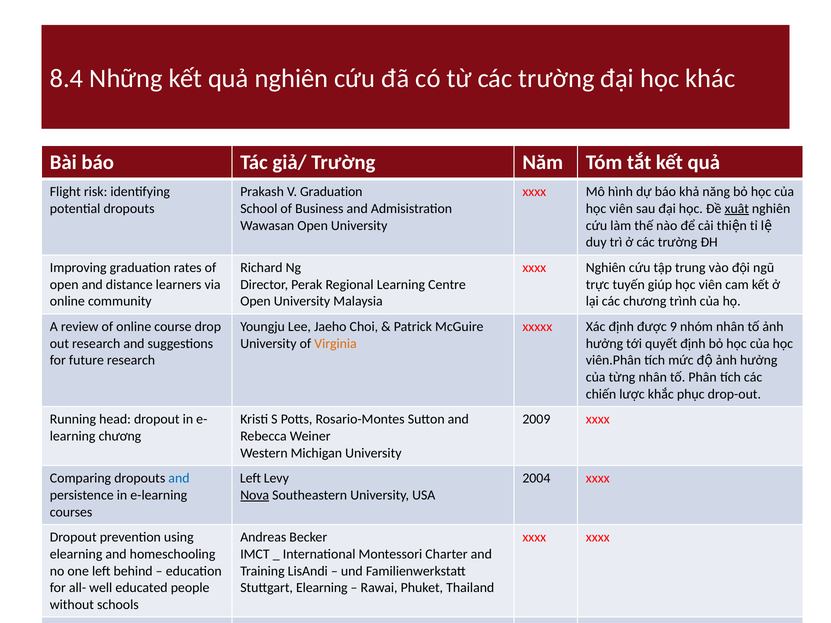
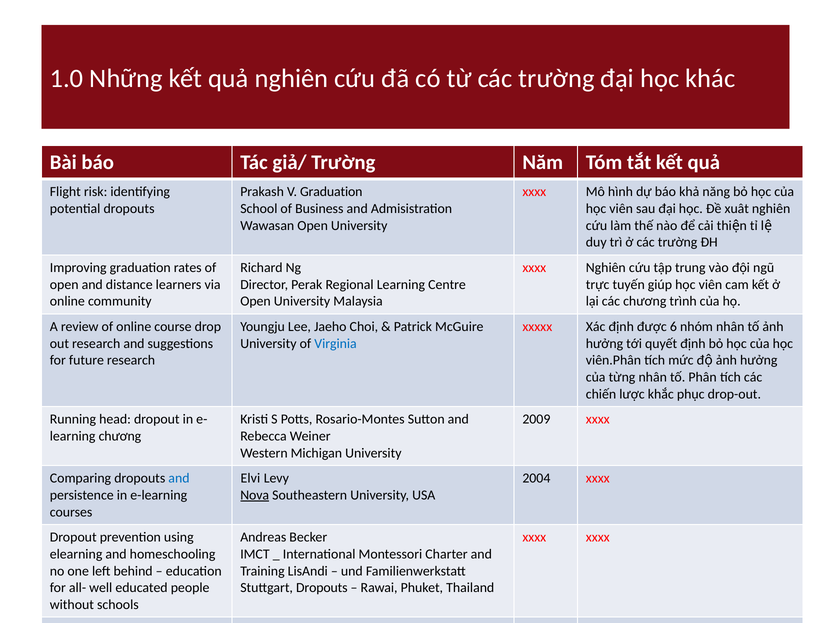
8.4: 8.4 -> 1.0 (67, 79)
xuât underline: present -> none (737, 209)
được 9: 9 -> 6 (673, 327)
Virginia colour: orange -> blue (336, 344)
Left: Left -> Elvi (250, 478)
Stuttgart Elearning: Elearning -> Dropouts (322, 588)
